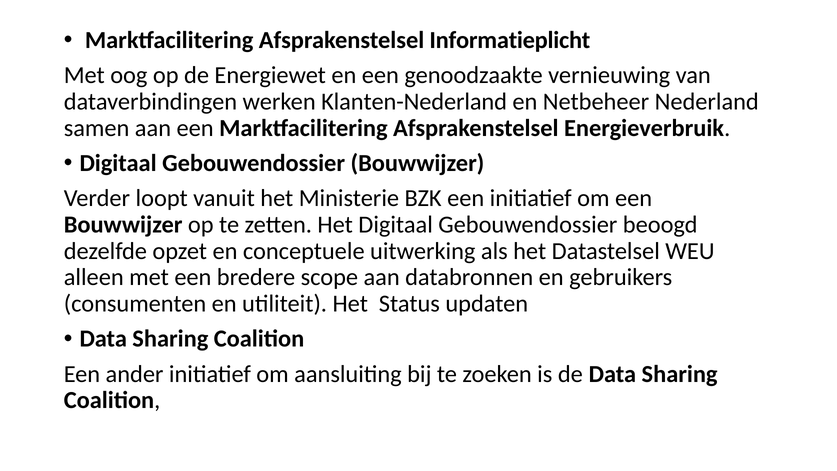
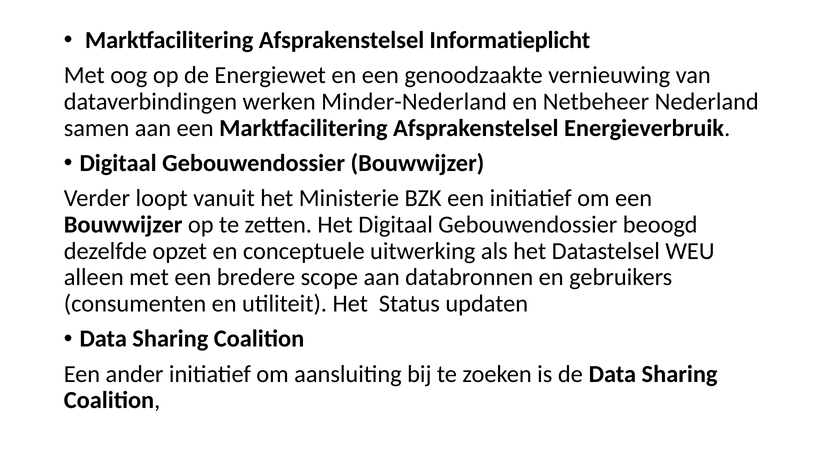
Klanten-Nederland: Klanten-Nederland -> Minder-Nederland (414, 102)
